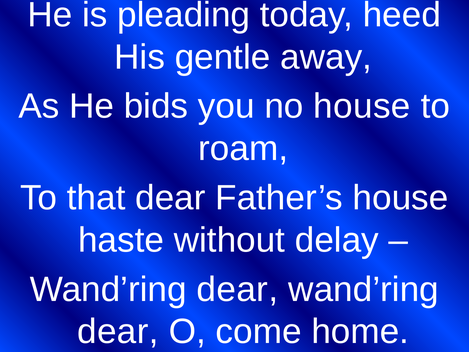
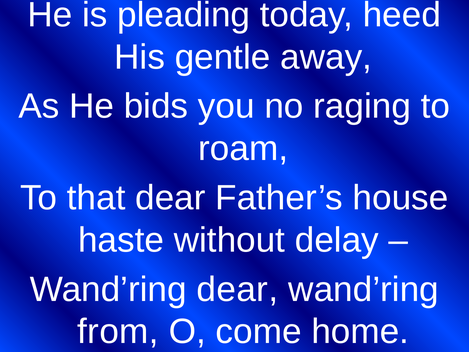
no house: house -> raging (362, 106)
dear: dear -> from (118, 331)
